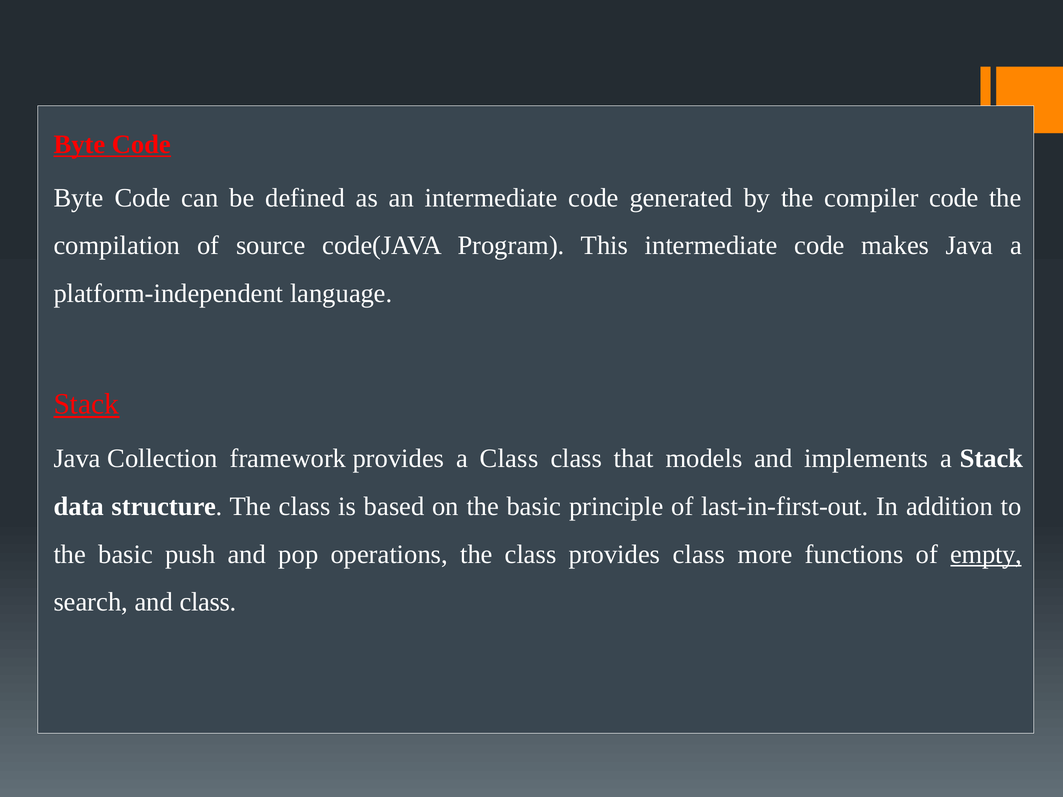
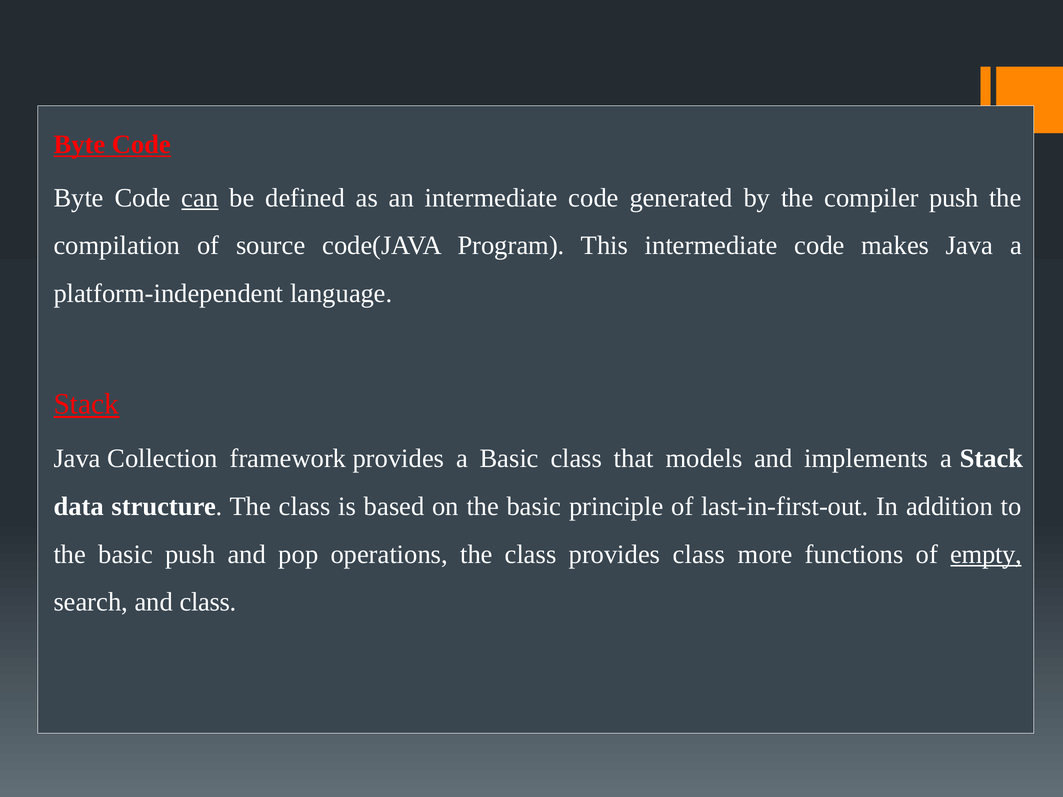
can underline: none -> present (200, 198)
compiler code: code -> push (954, 198)
a Class: Class -> Basic (509, 459)
